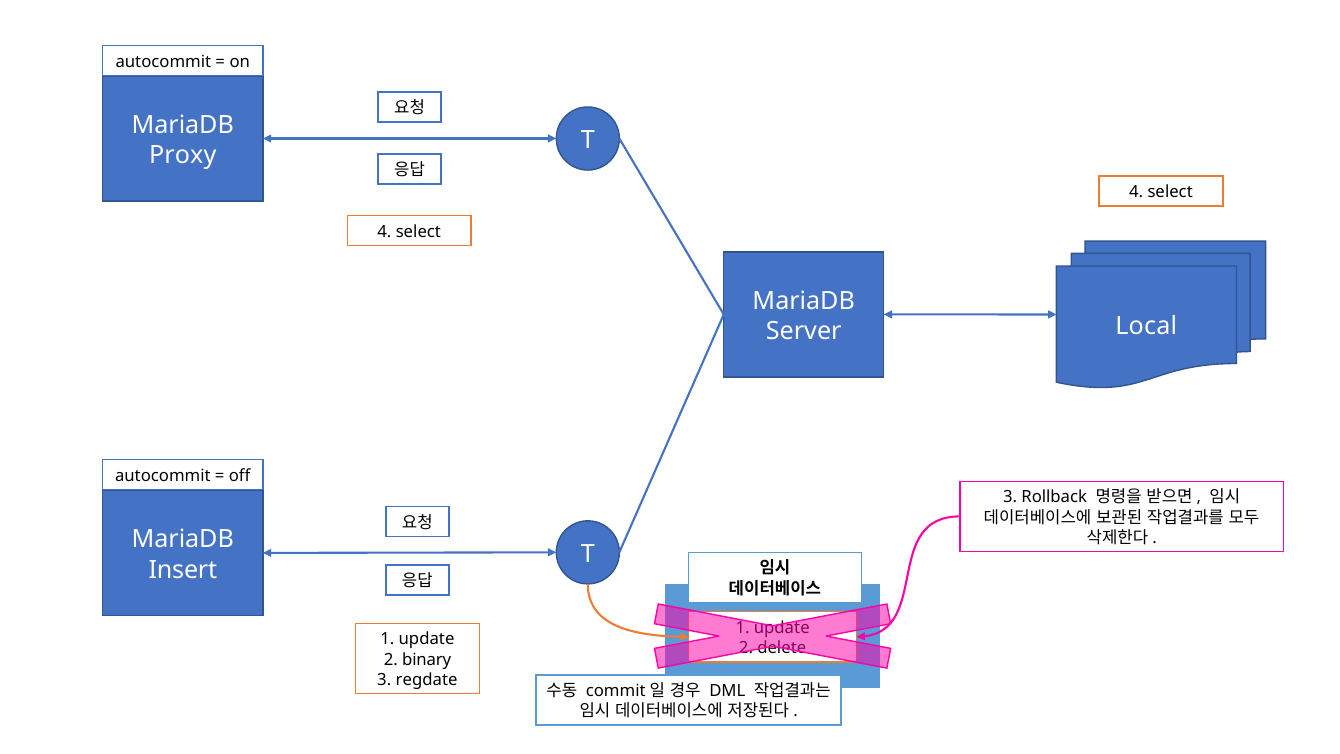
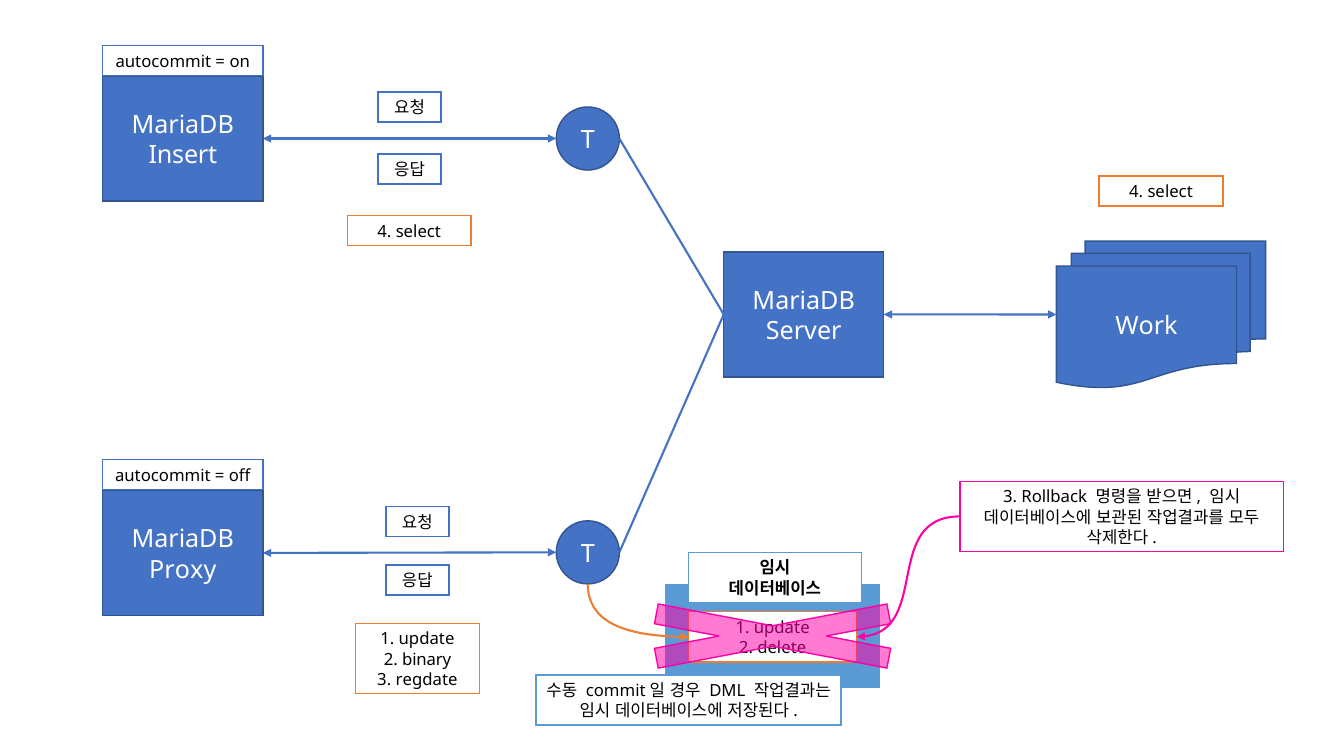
Proxy: Proxy -> Insert (183, 155)
Local: Local -> Work (1146, 326)
Insert: Insert -> Proxy (183, 570)
